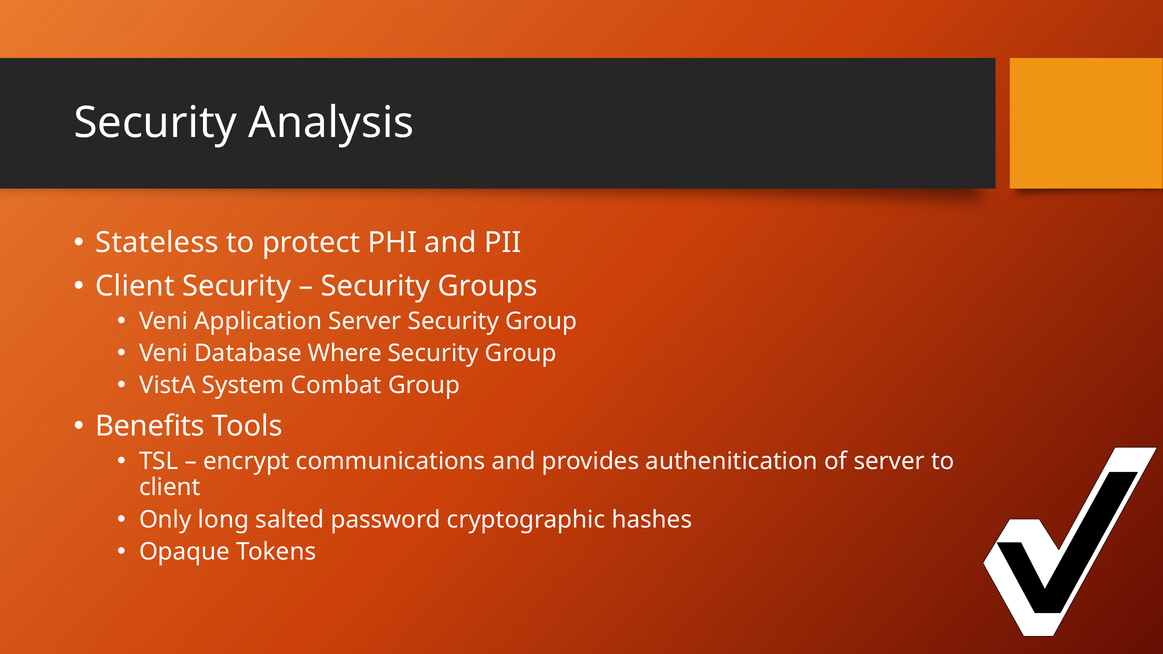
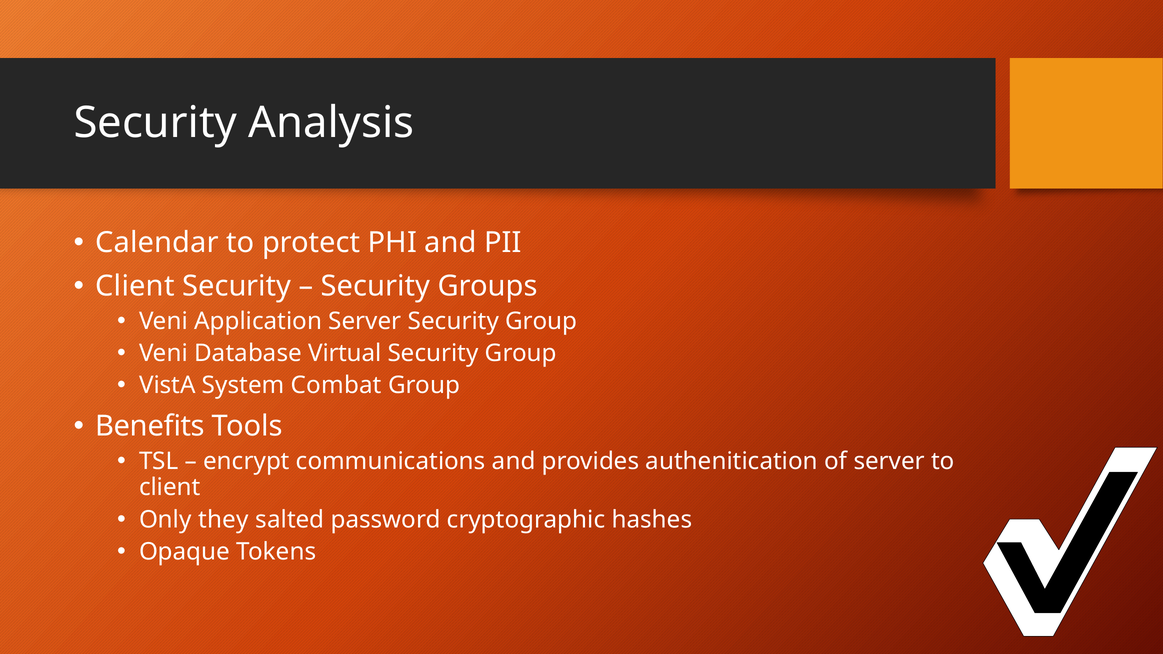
Stateless: Stateless -> Calendar (157, 243)
Where: Where -> Virtual (345, 353)
long: long -> they (223, 520)
